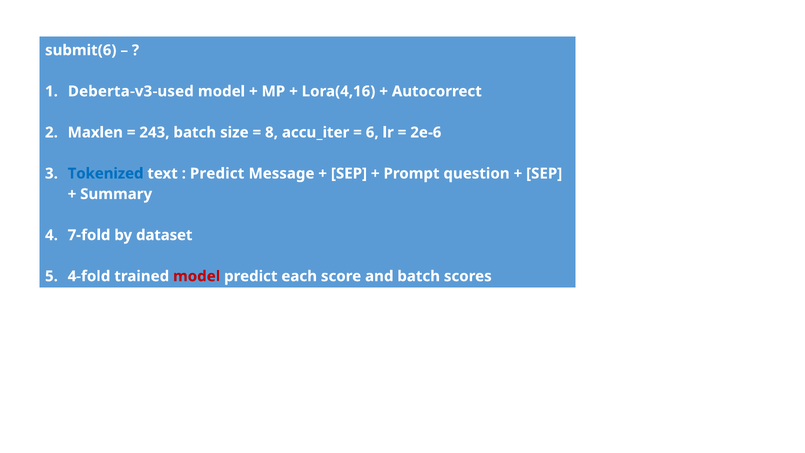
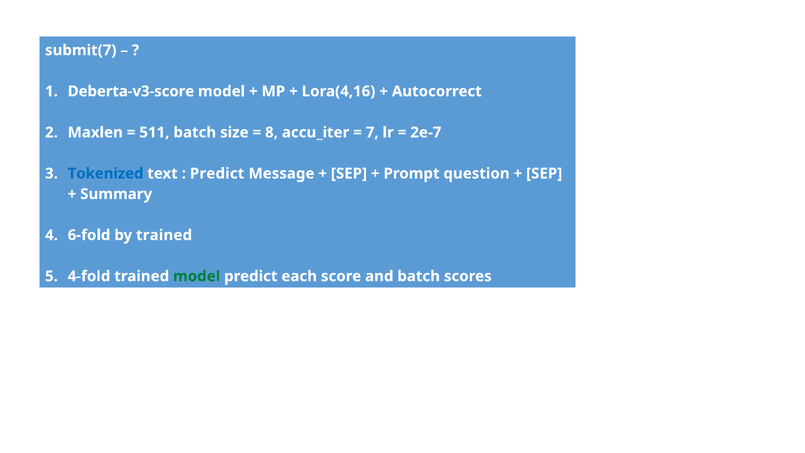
submit(6: submit(6 -> submit(7 (81, 50)
Deberta-v3-used: Deberta-v3-used -> Deberta-v3-score (131, 91)
243: 243 -> 511 (154, 132)
6: 6 -> 7 (372, 132)
2e-6: 2e-6 -> 2e-7 (426, 132)
7-fold: 7-fold -> 6-fold (89, 235)
by dataset: dataset -> trained (164, 235)
model colour: red -> green (197, 276)
